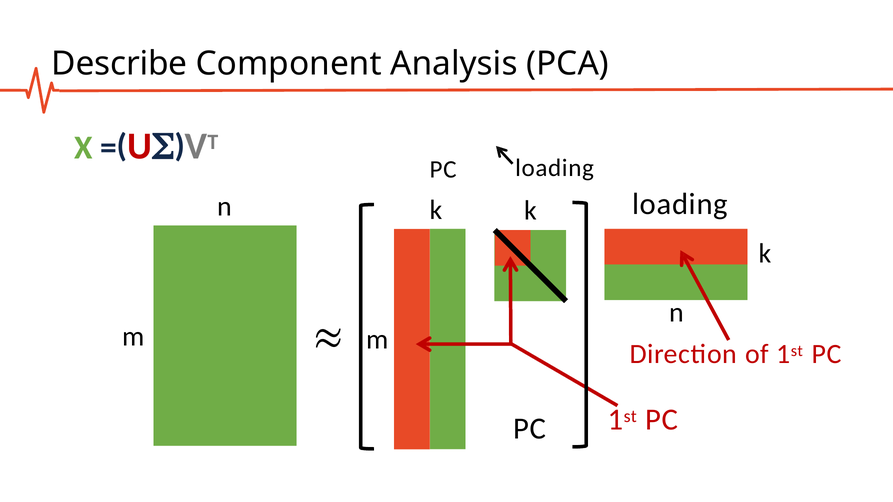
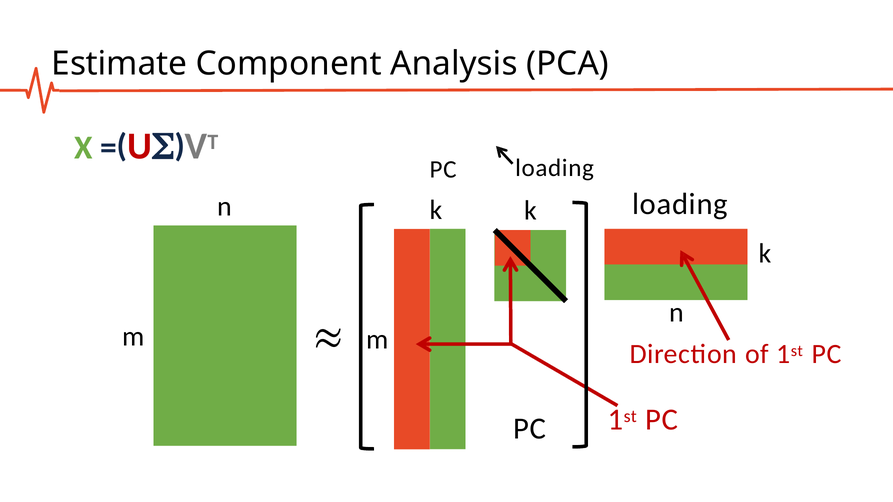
Describe: Describe -> Estimate (119, 64)
